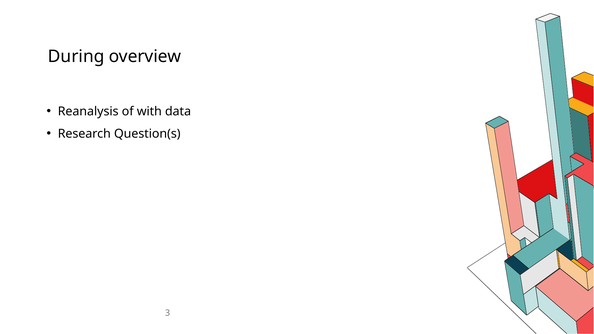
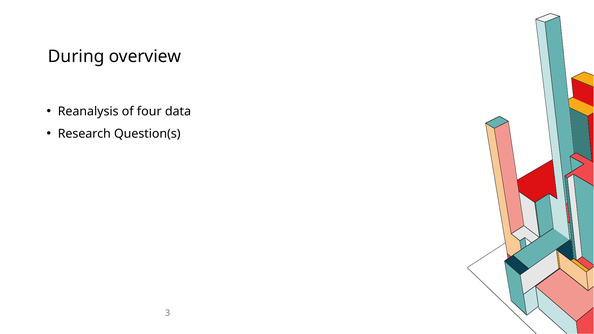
with: with -> four (149, 111)
